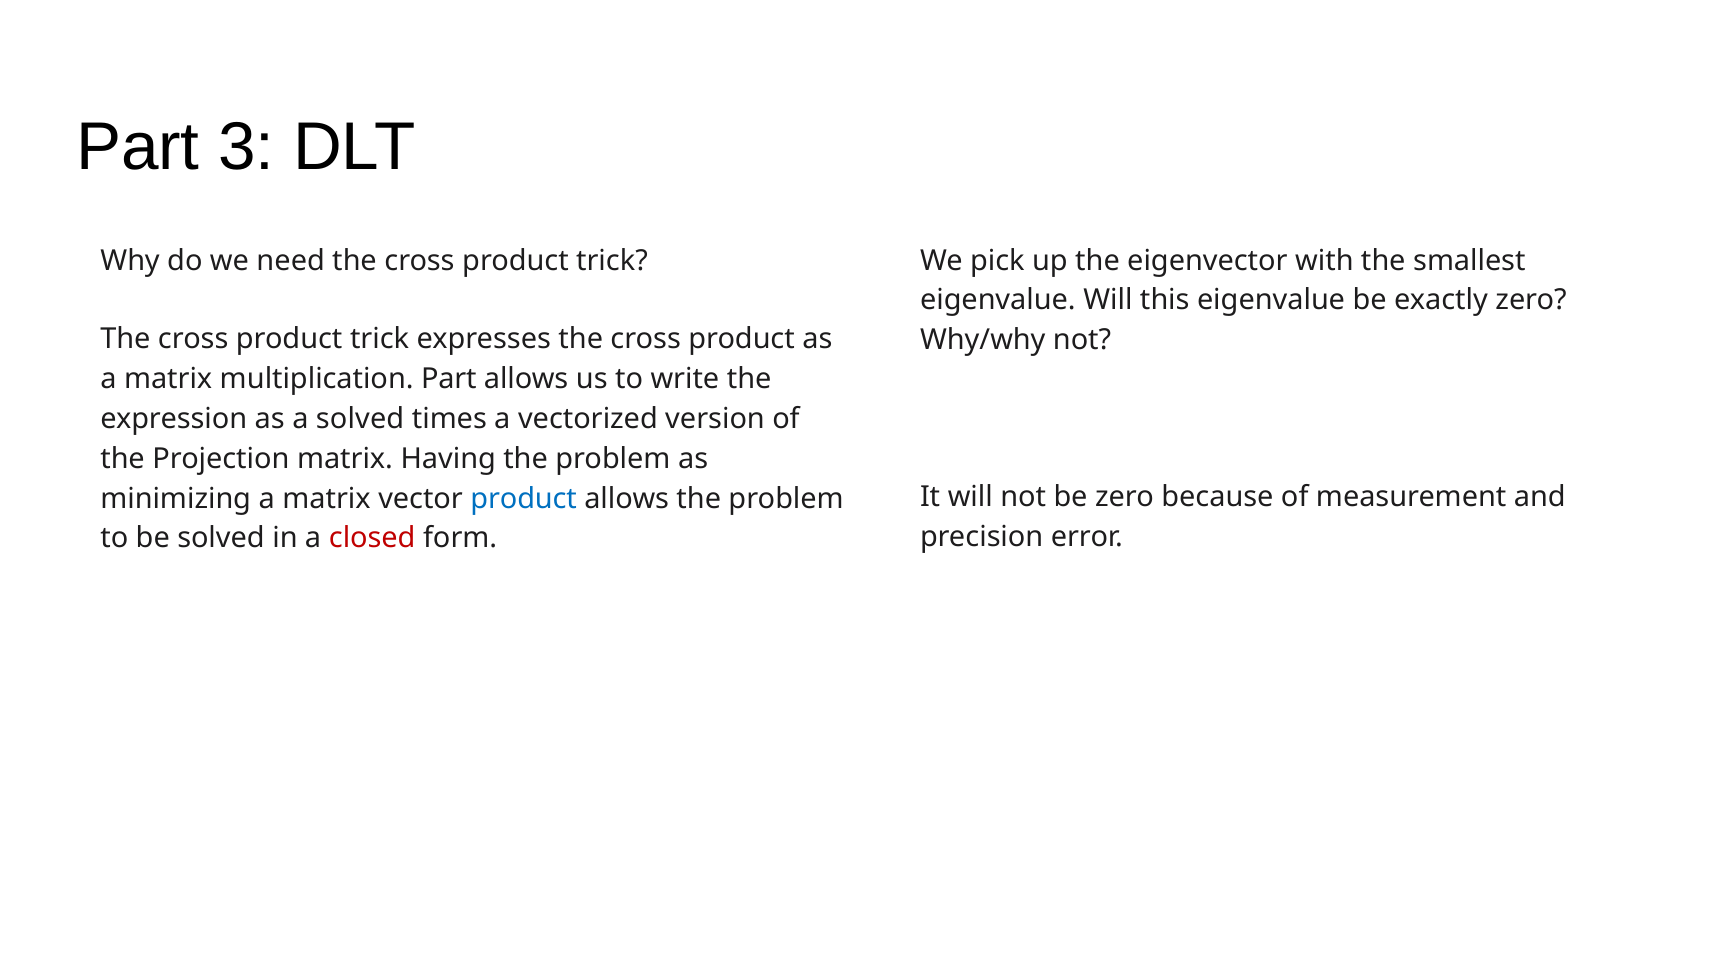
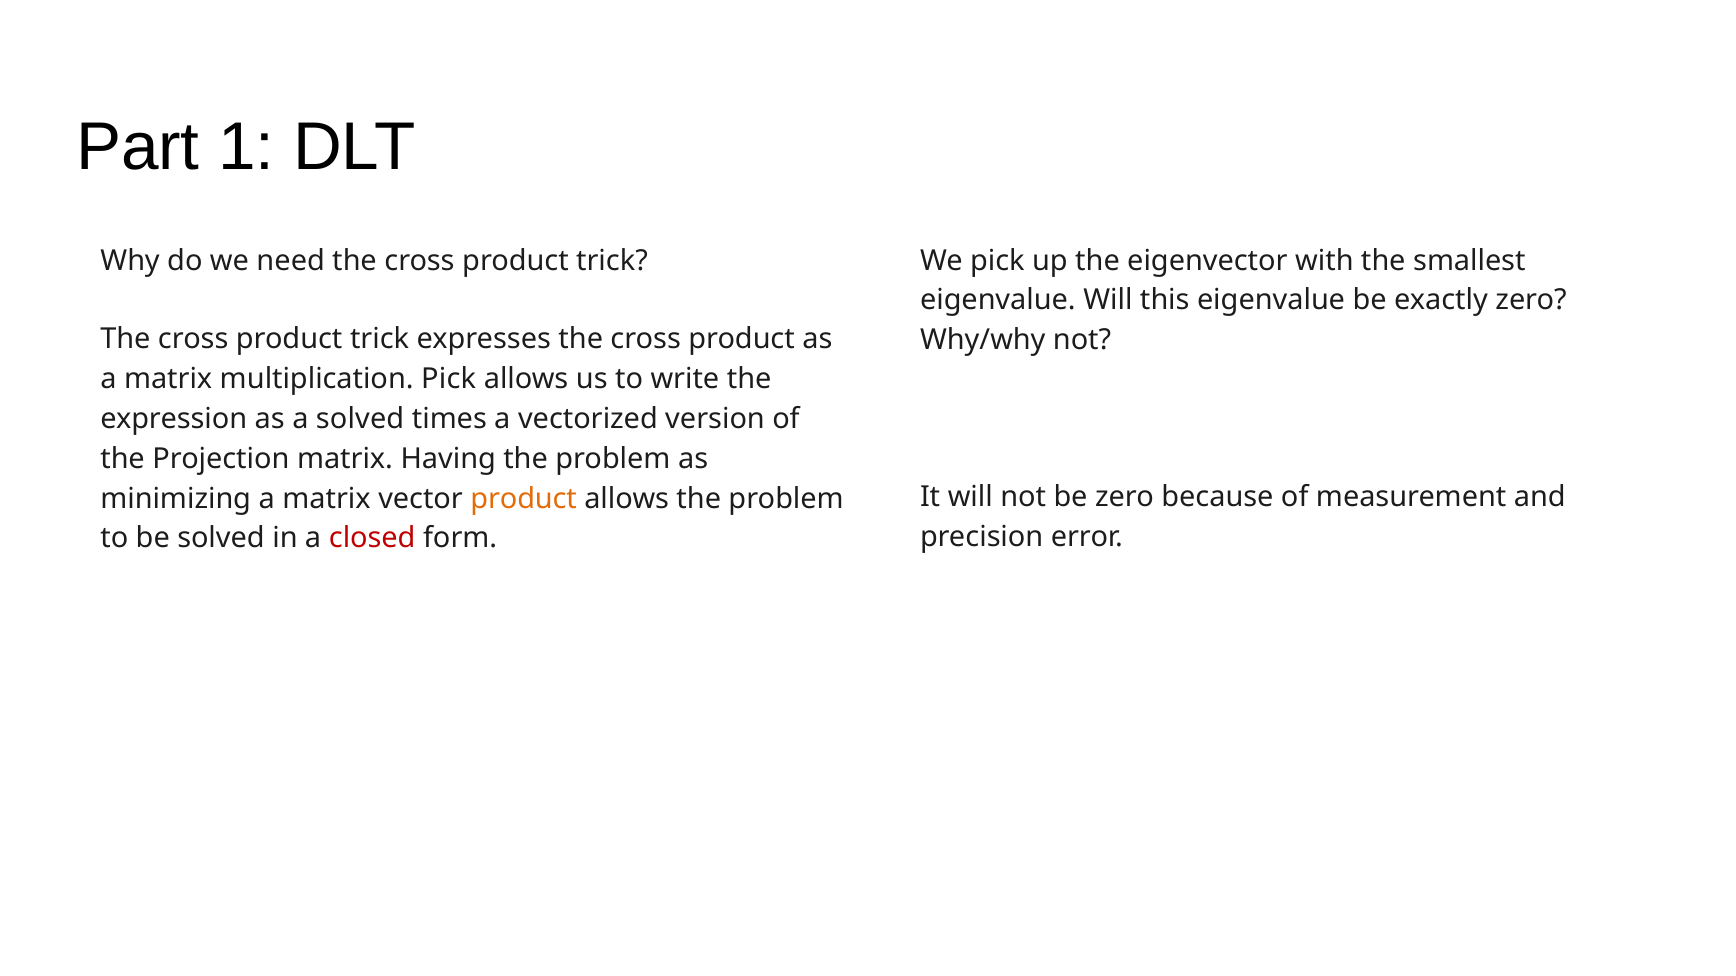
3: 3 -> 1 (246, 147)
multiplication Part: Part -> Pick (449, 379)
product colour: blue -> orange (524, 499)
